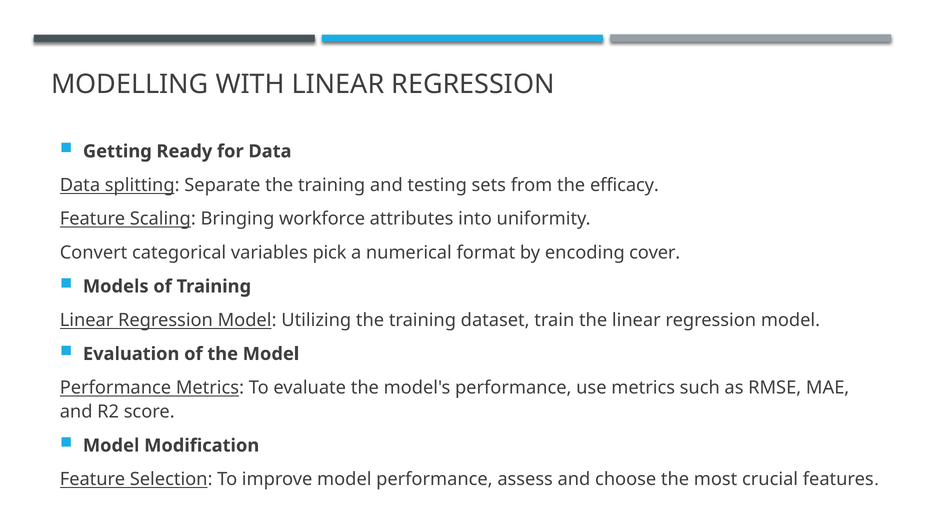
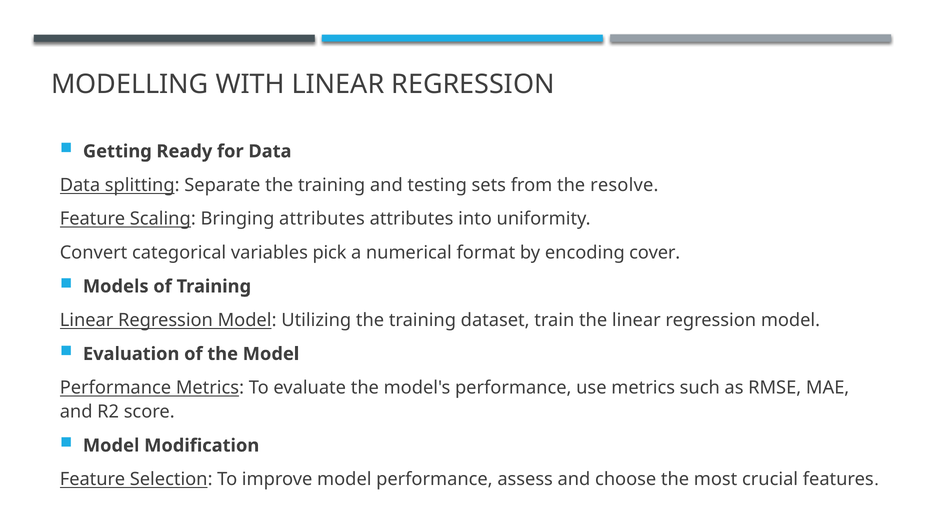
efficacy: efficacy -> resolve (624, 185)
Bringing workforce: workforce -> attributes (322, 219)
